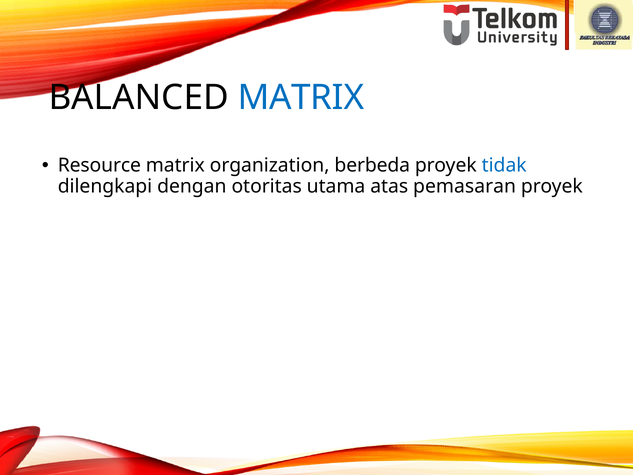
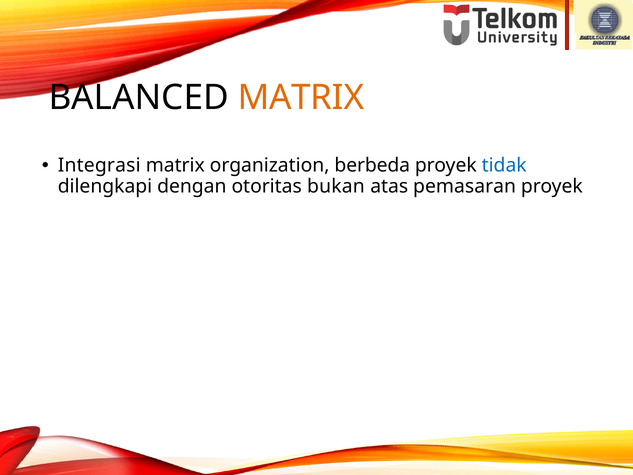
MATRIX colour: blue -> orange (301, 97)
Resource: Resource -> Integrasi (99, 165)
utama: utama -> bukan (336, 186)
